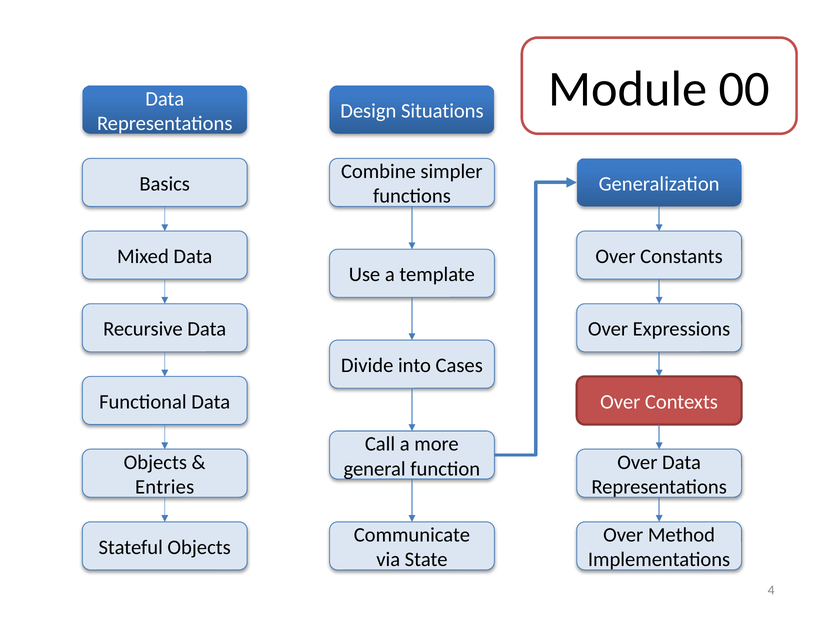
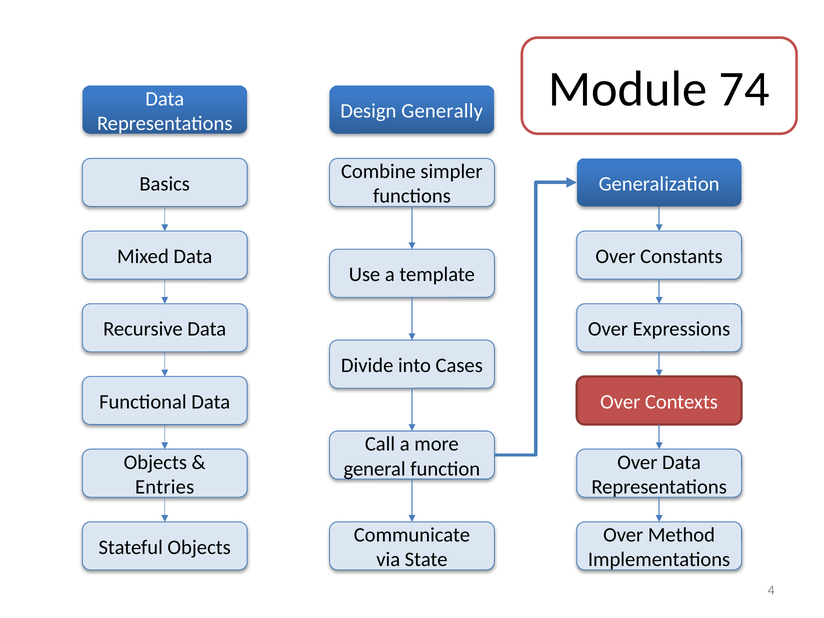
00: 00 -> 74 (744, 89)
Situations: Situations -> Generally (442, 111)
